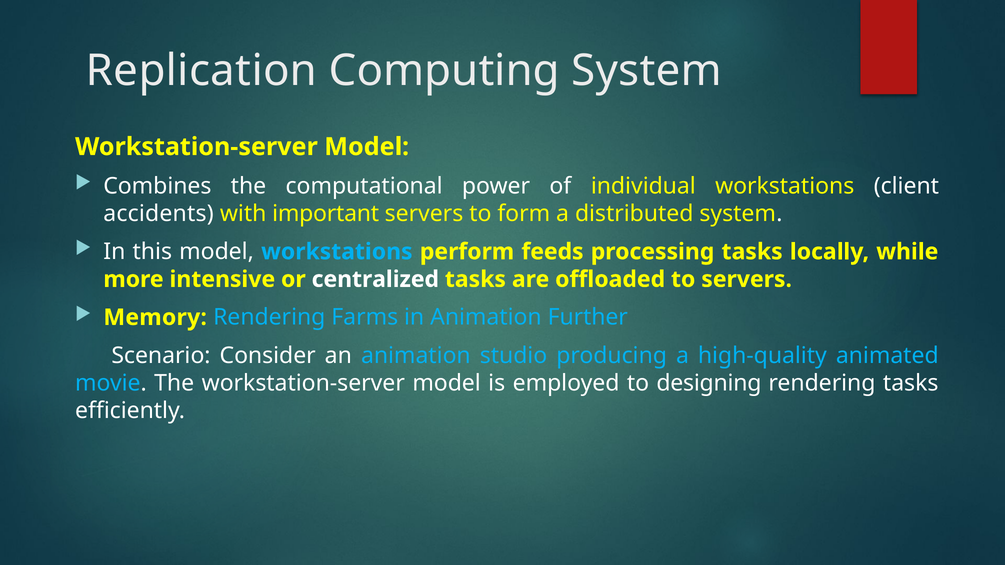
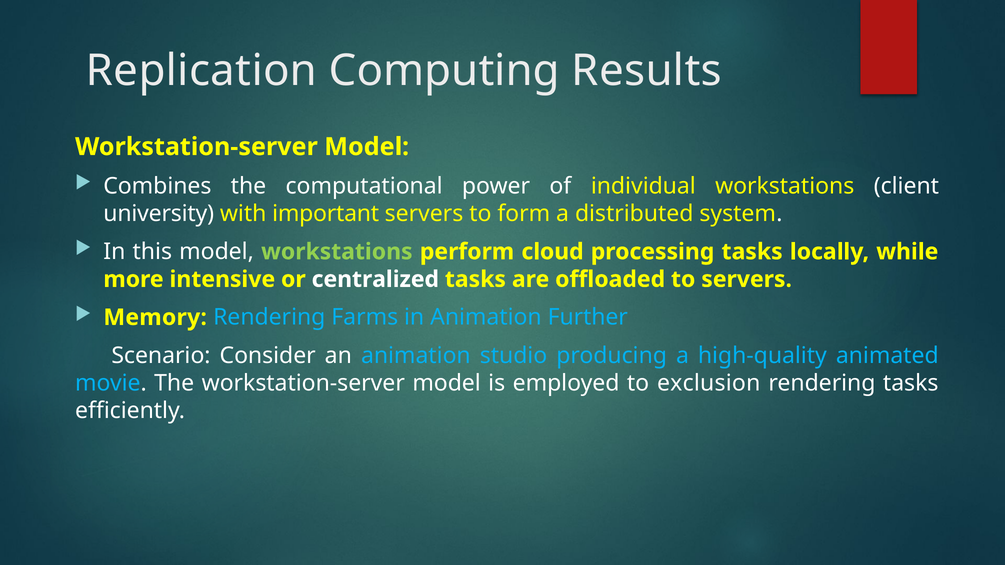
Computing System: System -> Results (647, 71)
accidents: accidents -> university (159, 214)
workstations colour: light blue -> light green (337, 252)
feeds: feeds -> cloud (553, 252)
designing: designing -> exclusion (709, 383)
